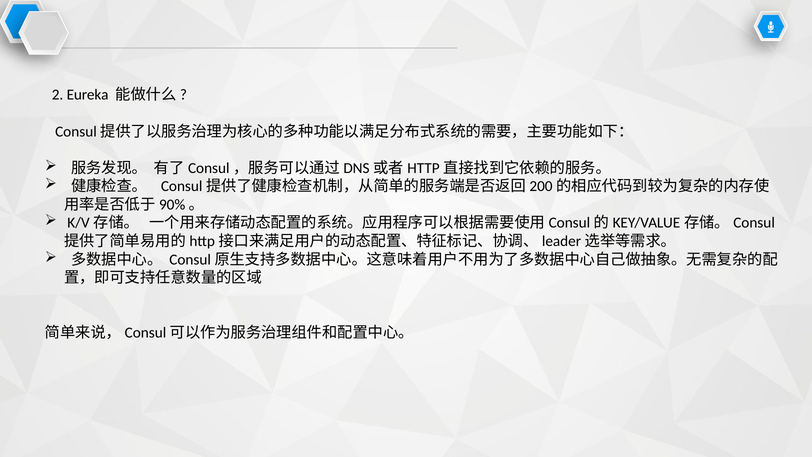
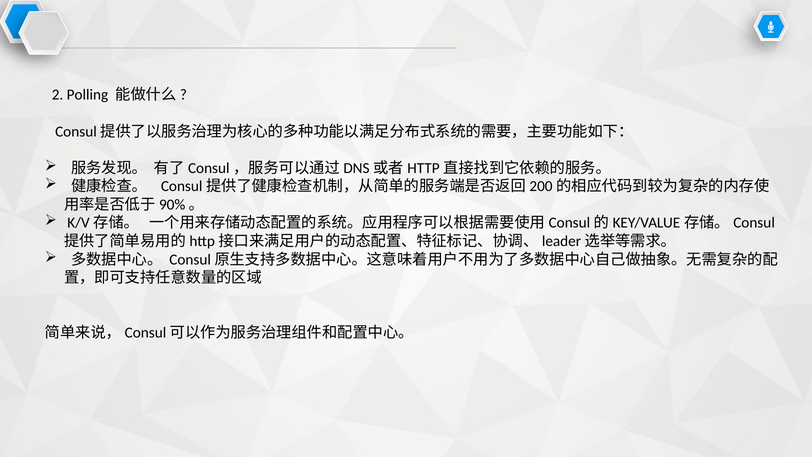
Eureka: Eureka -> Polling (87, 95)
